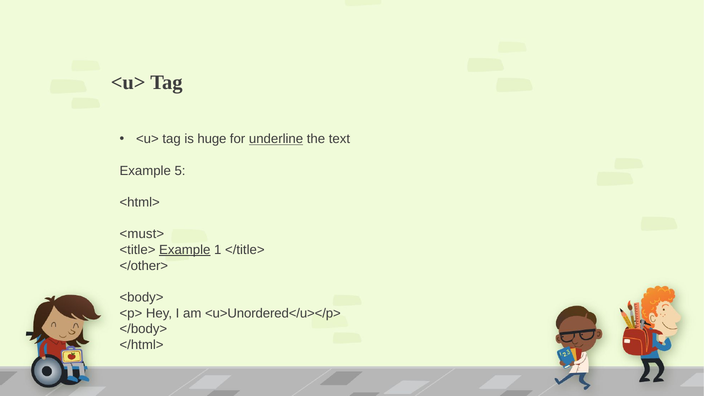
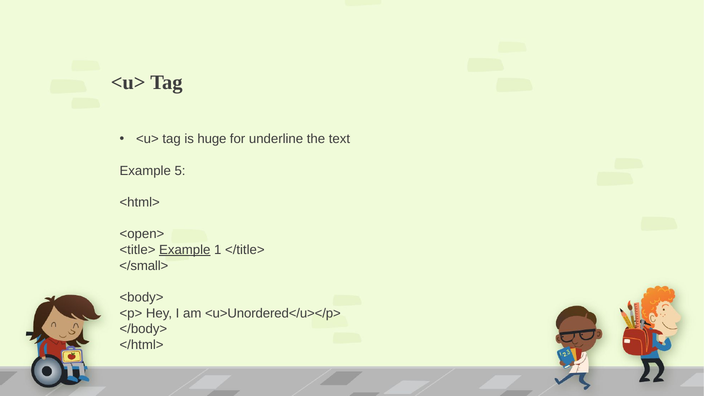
underline underline: present -> none (276, 139)
<must>: <must> -> <open> (142, 234)
</other>: </other> -> </small> (144, 266)
